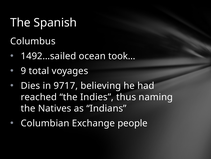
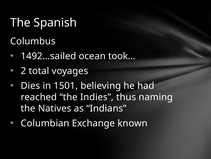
9: 9 -> 2 (23, 71)
9717: 9717 -> 1501 (66, 85)
people: people -> known (133, 123)
